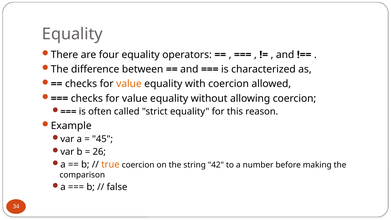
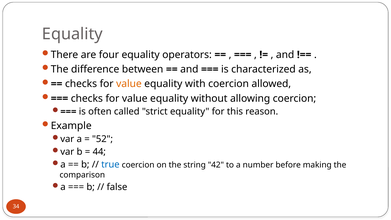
45: 45 -> 52 (103, 139)
26: 26 -> 44 (99, 152)
true colour: orange -> blue (110, 164)
